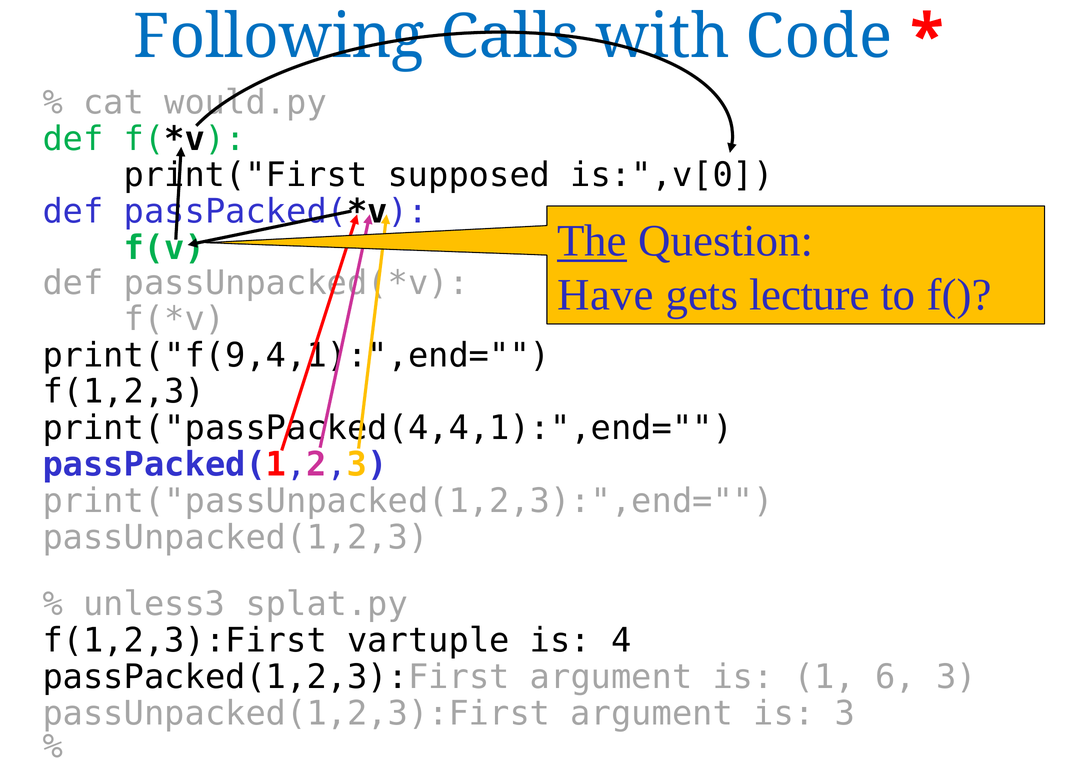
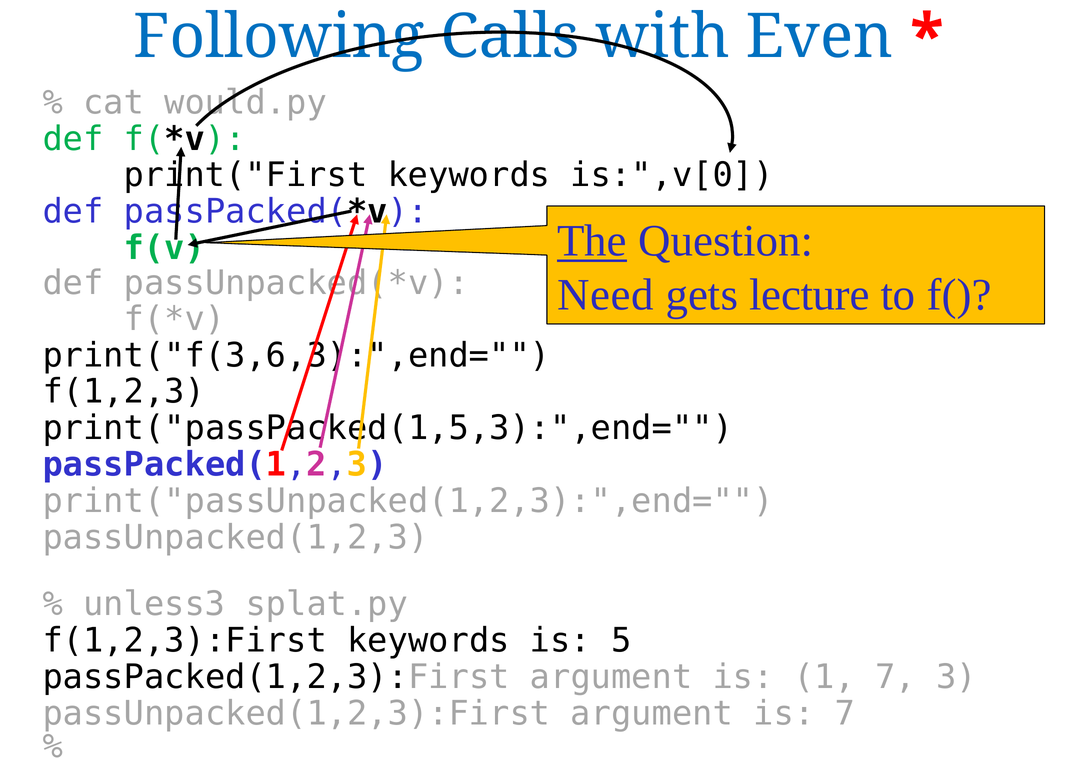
Code: Code -> Even (820, 37)
print("First supposed: supposed -> keywords (469, 175)
Have: Have -> Need (605, 295)
print("f(9,4,1):",end=: print("f(9,4,1):",end= -> print("f(3,6,3):",end= (296, 355)
print("passPacked(4,4,1):",end=: print("passPacked(4,4,1):",end= -> print("passPacked(1,5,3):",end= (388, 428)
f(1,2,3):First vartuple: vartuple -> keywords (428, 641)
4: 4 -> 5 (621, 641)
1 6: 6 -> 7 (895, 677)
is 3: 3 -> 7 (845, 714)
